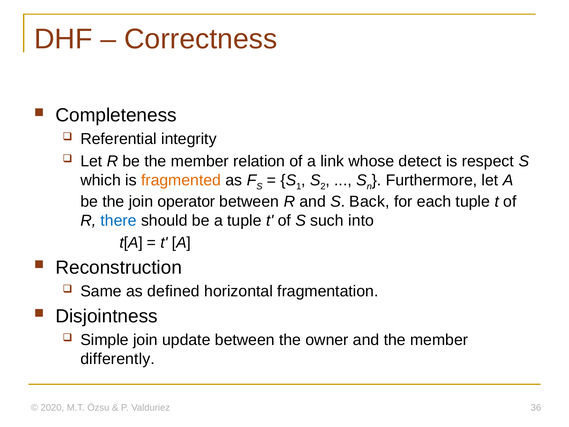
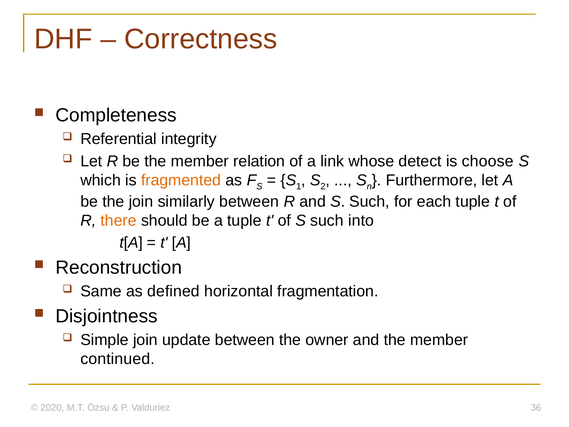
respect: respect -> choose (488, 161)
operator: operator -> similarly (186, 202)
and S Back: Back -> Such (369, 202)
there colour: blue -> orange (119, 221)
differently: differently -> continued (118, 359)
